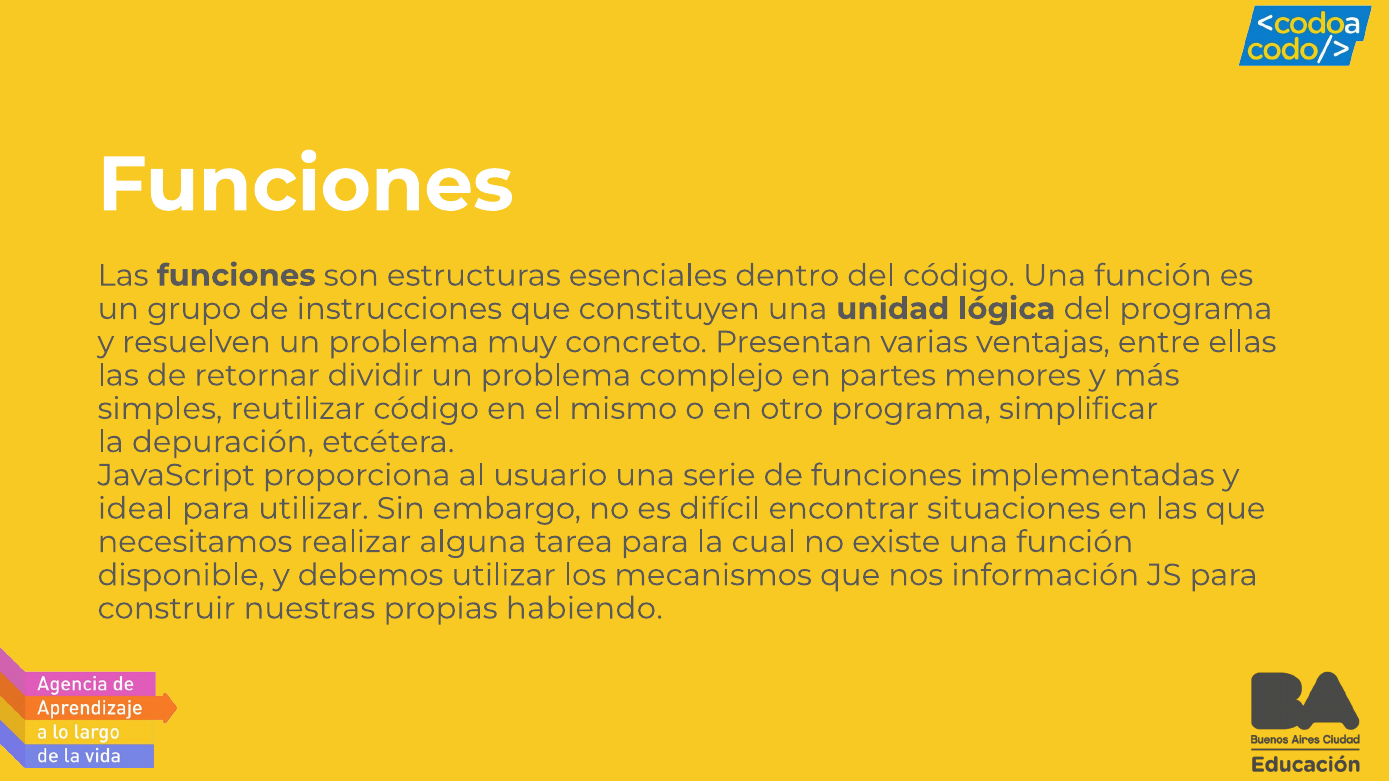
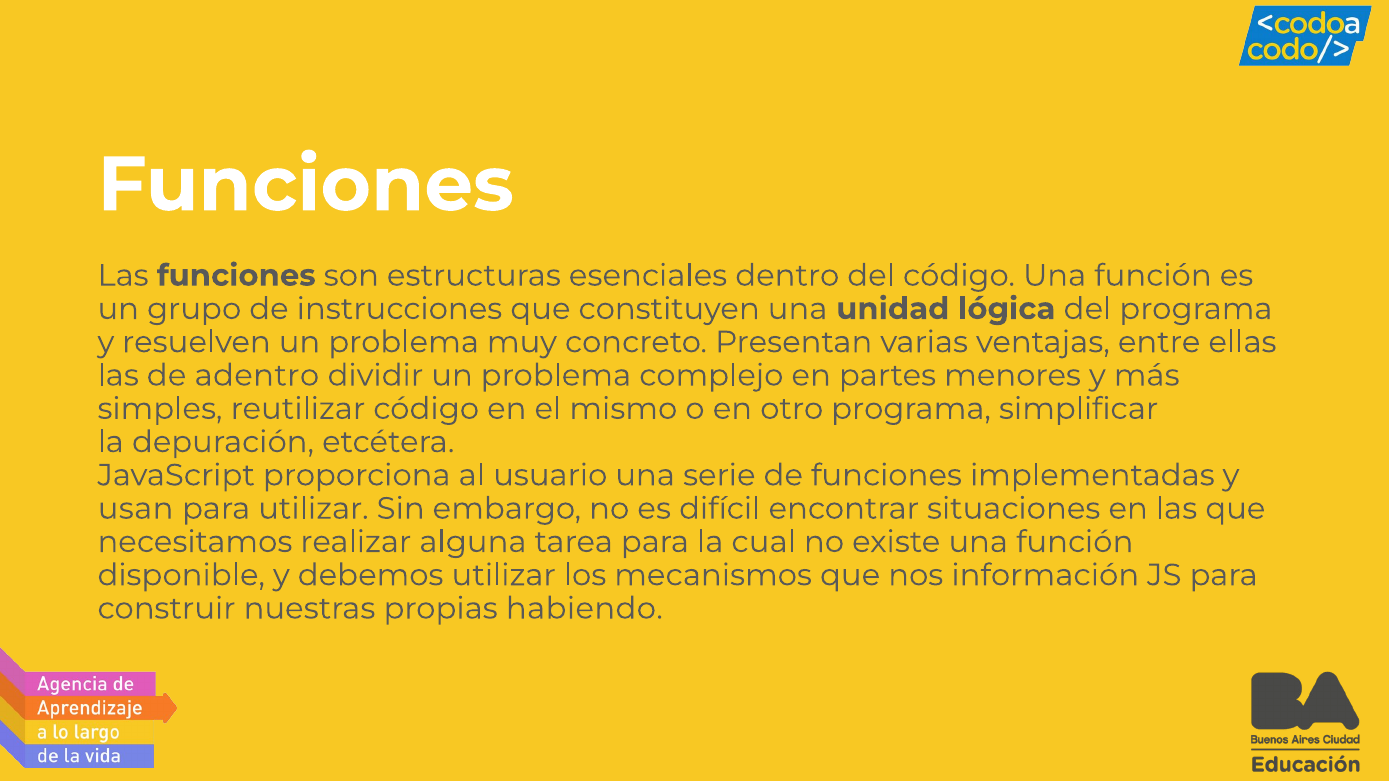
retornar: retornar -> adentro (257, 376)
ideal: ideal -> usan (136, 509)
